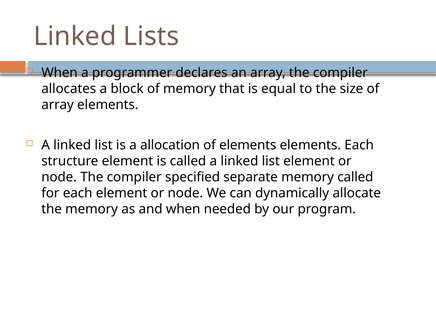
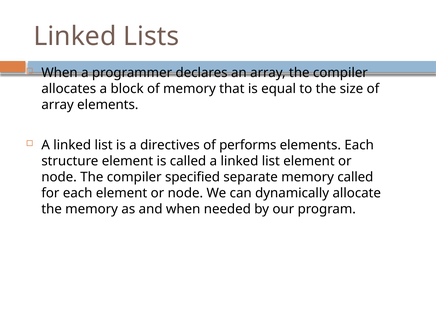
allocation: allocation -> directives (170, 145)
of elements: elements -> performs (248, 145)
